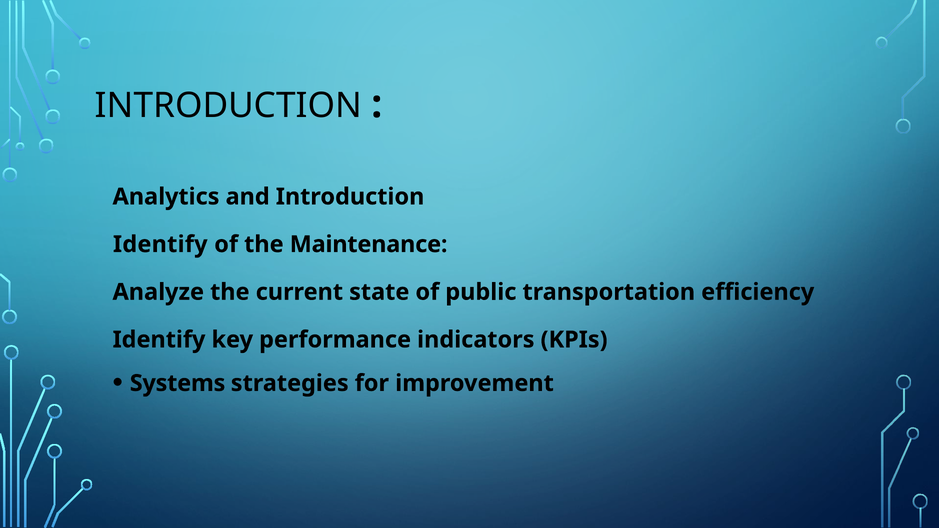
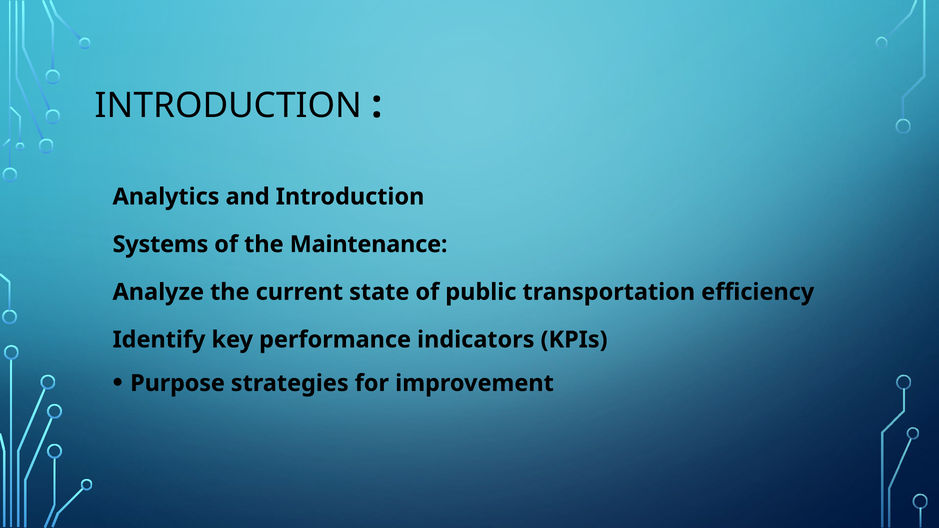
Identify: Identify -> Systems (160, 244)
Systems: Systems -> Purpose (178, 383)
